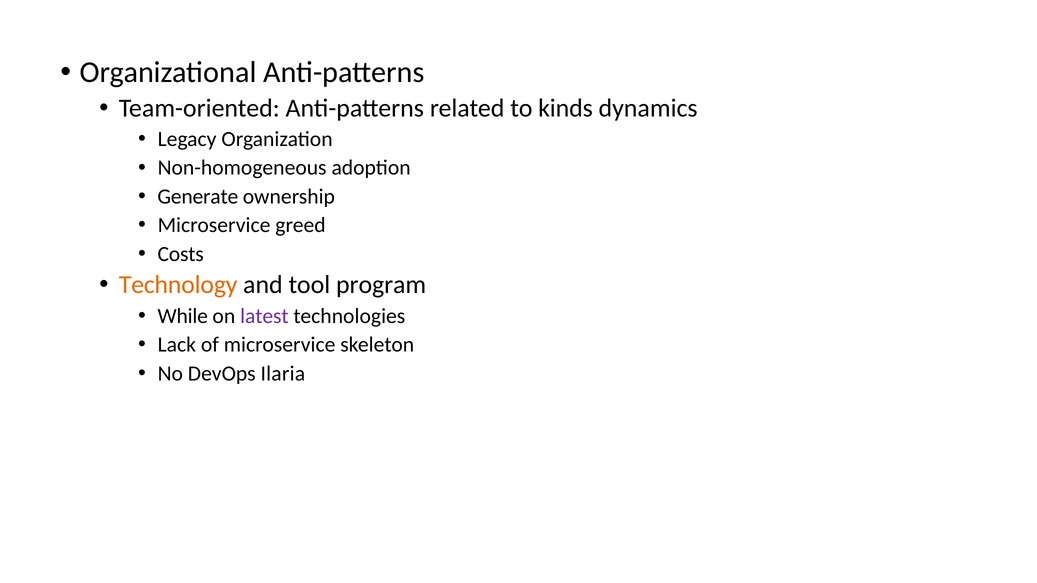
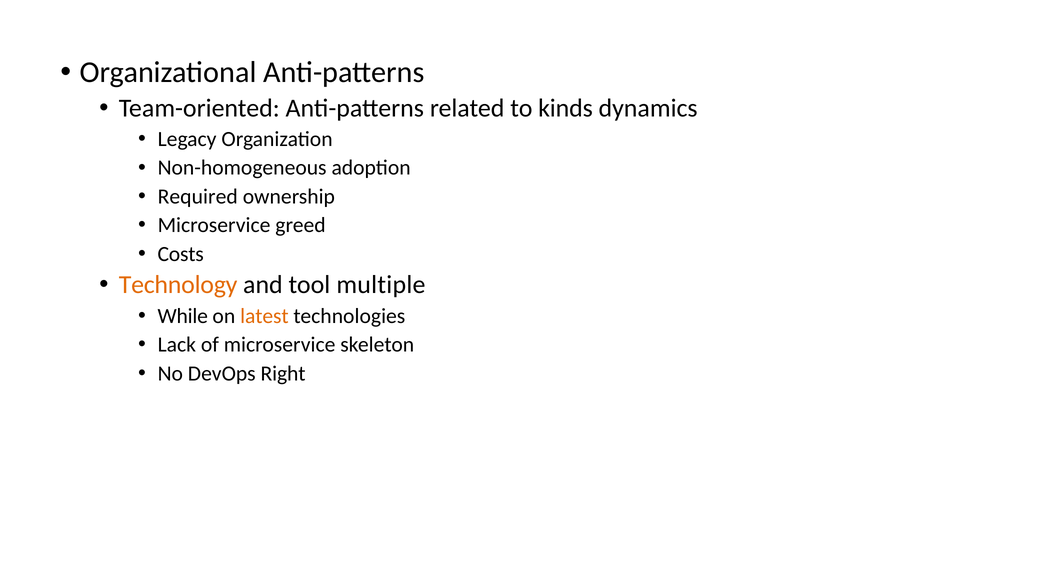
Generate: Generate -> Required (198, 197)
program: program -> multiple (381, 285)
latest colour: purple -> orange (264, 316)
Ilaria: Ilaria -> Right (283, 374)
